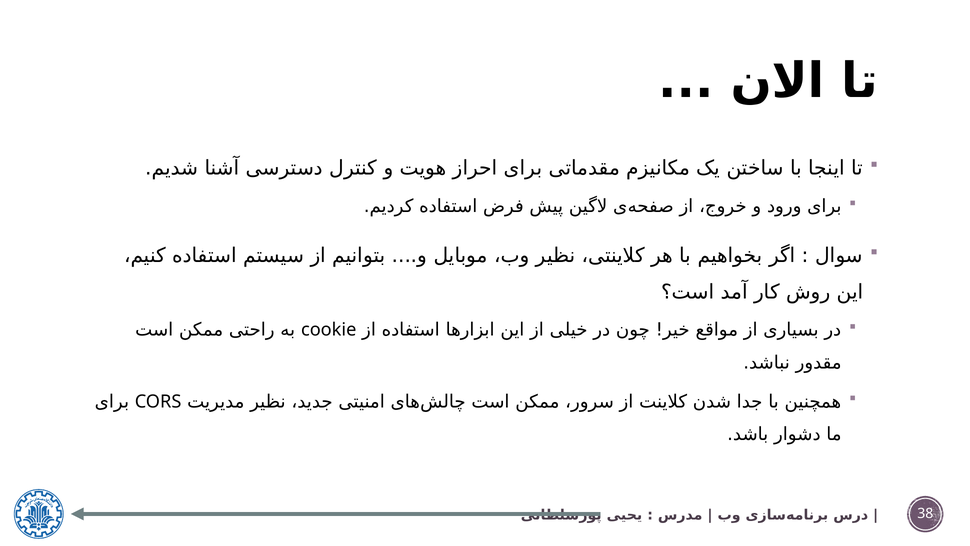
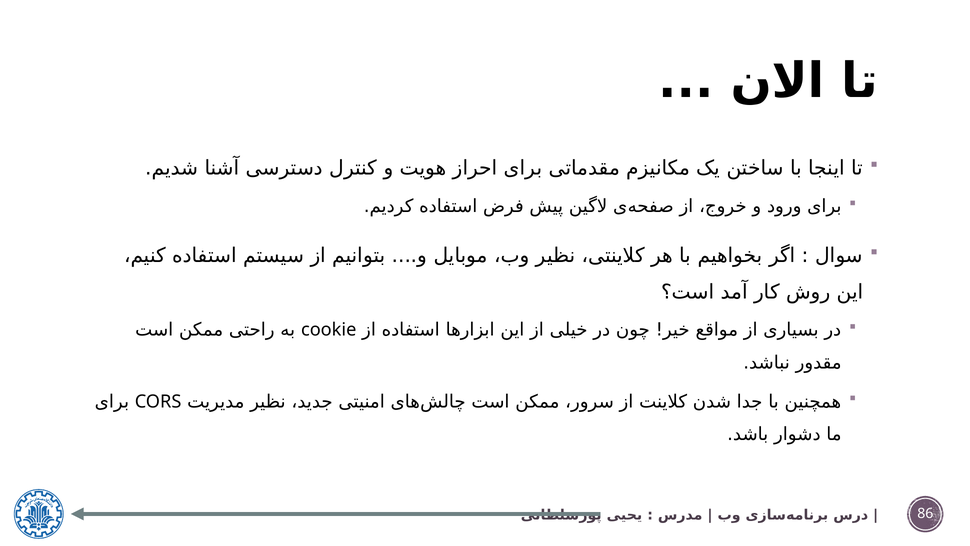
38: 38 -> 86 (925, 513)
